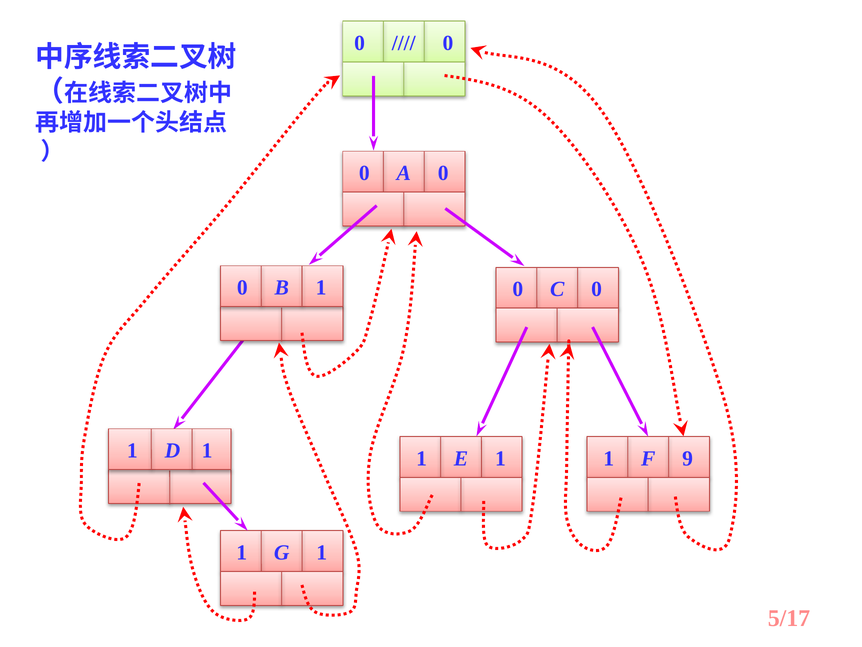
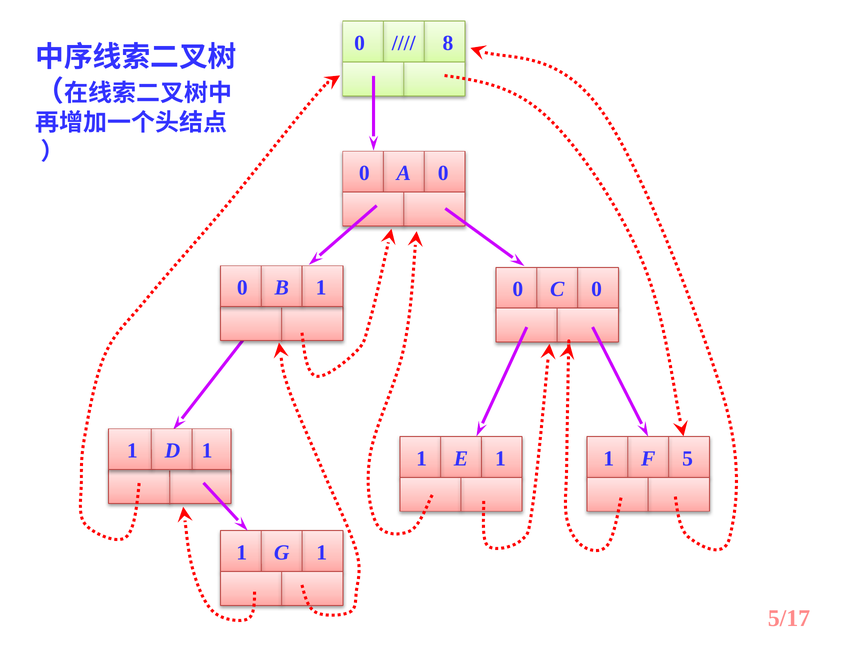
0: 0 -> 8 (448, 43)
9: 9 -> 5 (688, 458)
